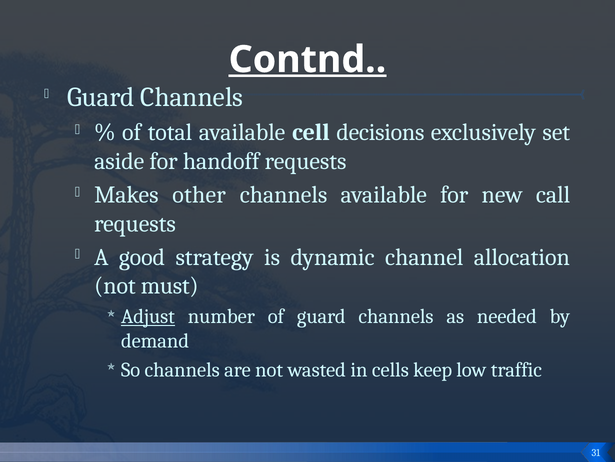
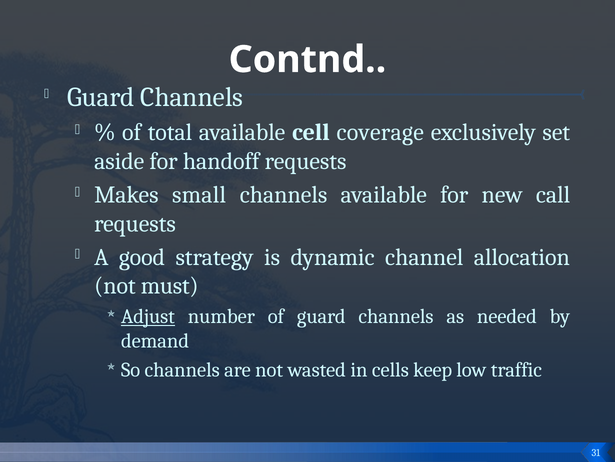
Contnd underline: present -> none (307, 60)
decisions: decisions -> coverage (380, 132)
other: other -> small (199, 195)
